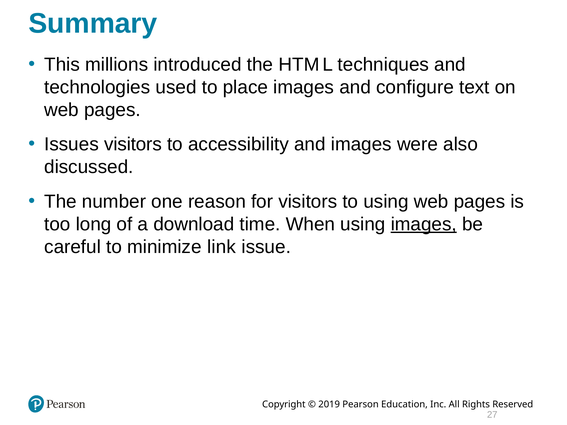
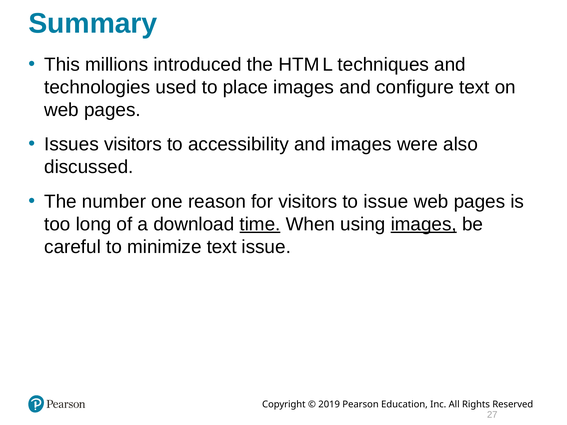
to using: using -> issue (386, 202)
time underline: none -> present (260, 224)
minimize link: link -> text (222, 247)
